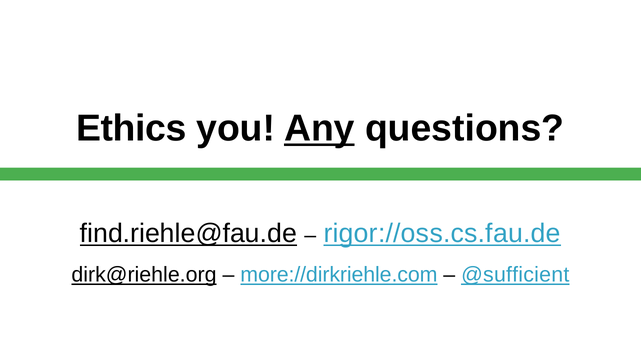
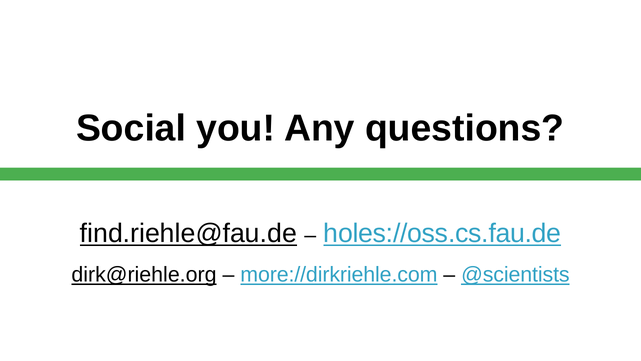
Ethics: Ethics -> Social (131, 128)
Any underline: present -> none (319, 128)
rigor://oss.cs.fau.de: rigor://oss.cs.fau.de -> holes://oss.cs.fau.de (442, 233)
@sufficient: @sufficient -> @scientists (515, 275)
